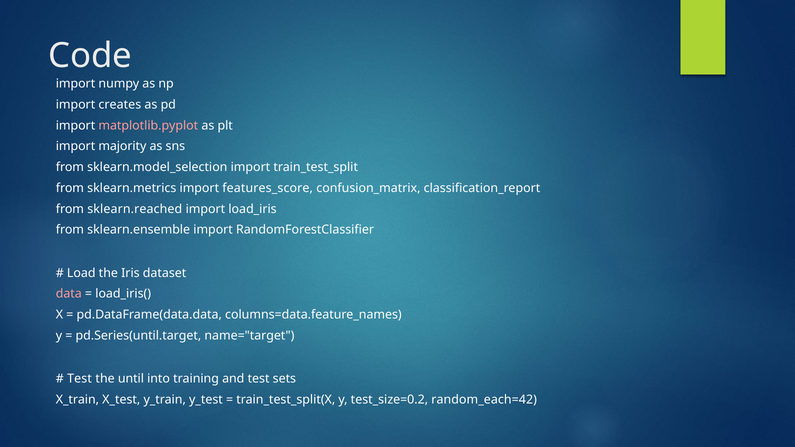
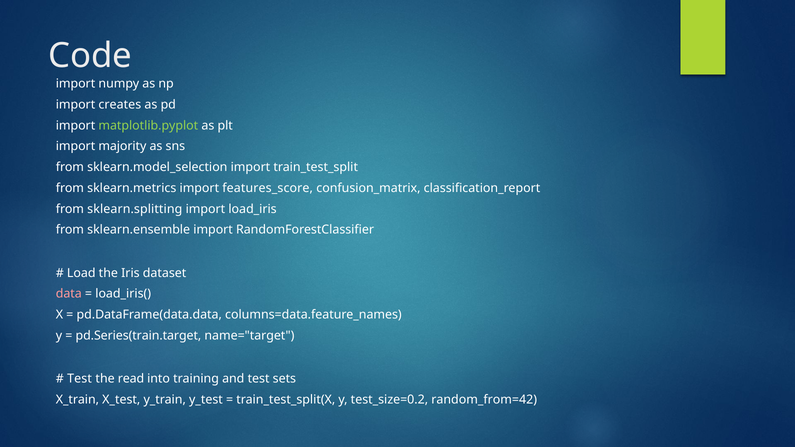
matplotlib.pyplot colour: pink -> light green (148, 126)
sklearn.reached: sklearn.reached -> sklearn.splitting (135, 209)
pd.Series(until.target: pd.Series(until.target -> pd.Series(train.target (138, 336)
until: until -> read (131, 379)
random_each=42: random_each=42 -> random_from=42 (484, 400)
